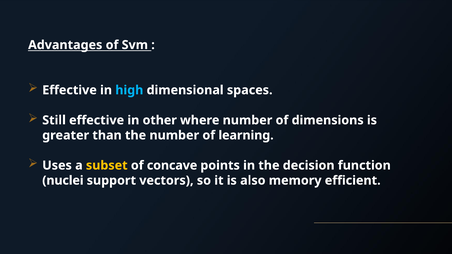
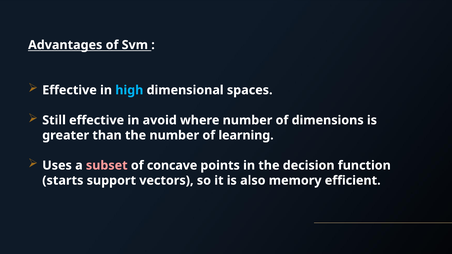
other: other -> avoid (160, 120)
subset colour: yellow -> pink (107, 166)
nuclei: nuclei -> starts (63, 181)
